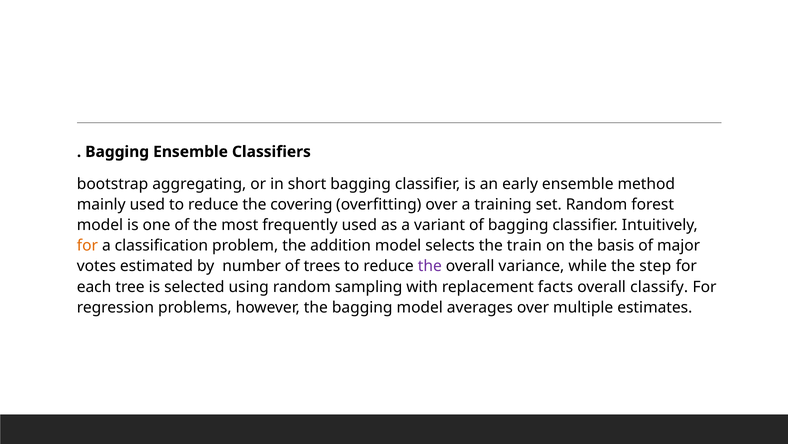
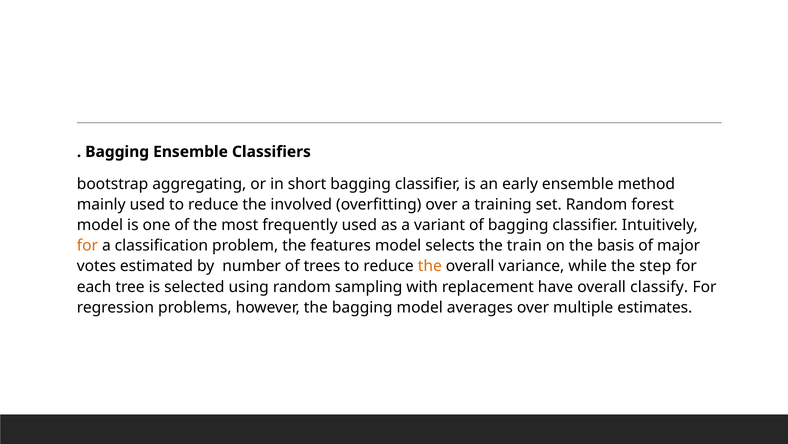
covering: covering -> involved (301, 204)
addition: addition -> features (341, 245)
the colour: purple -> orange (430, 266)
facts: facts -> have (555, 286)
